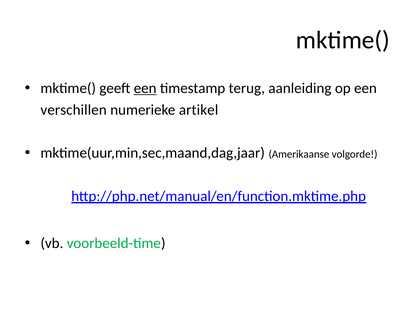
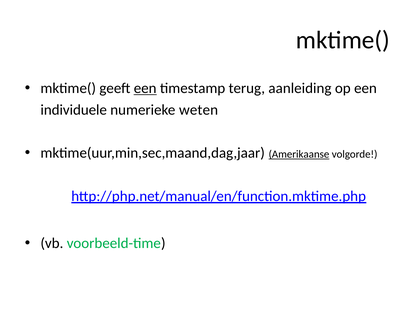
verschillen: verschillen -> individuele (74, 110)
artikel: artikel -> weten (199, 110)
Amerikaanse underline: none -> present (299, 154)
